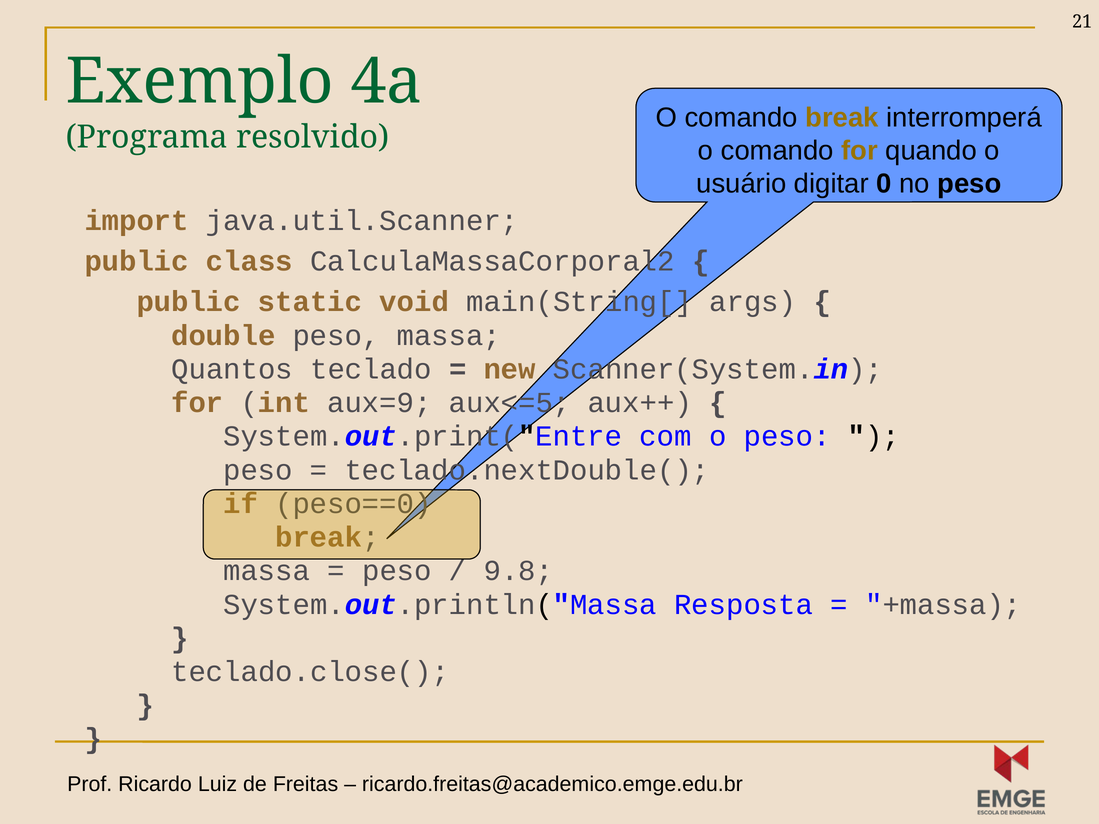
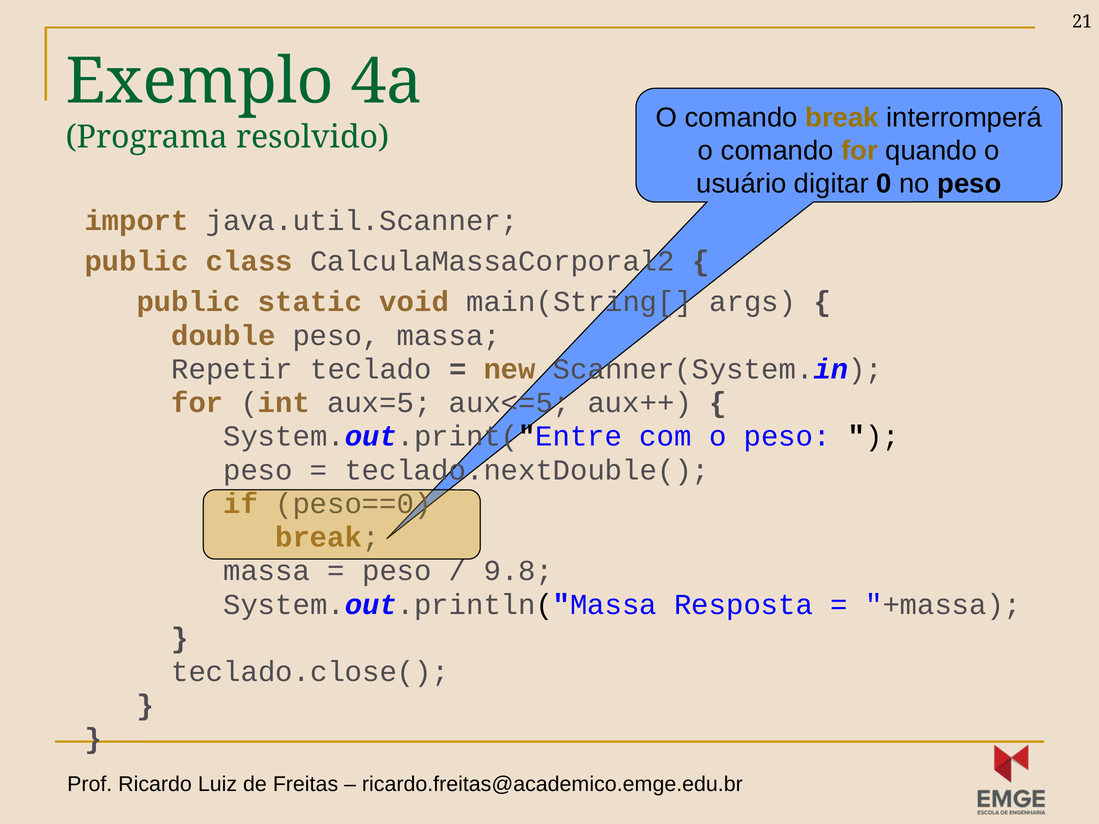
Quantos: Quantos -> Repetir (232, 369)
aux=9: aux=9 -> aux=5 (379, 403)
